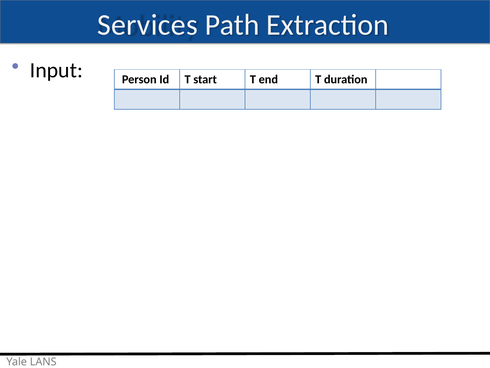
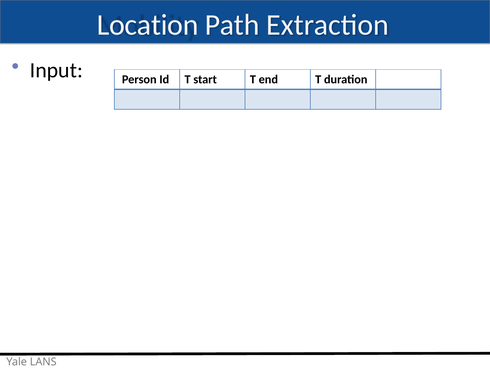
Services: Services -> Location (148, 25)
